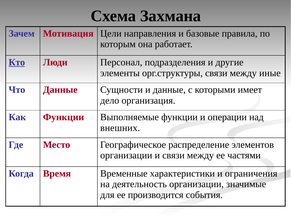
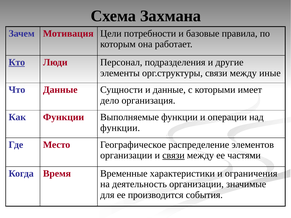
направления: направления -> потребности (150, 34)
внешних: внешних -> функции (120, 128)
связи underline: none -> present (173, 156)
